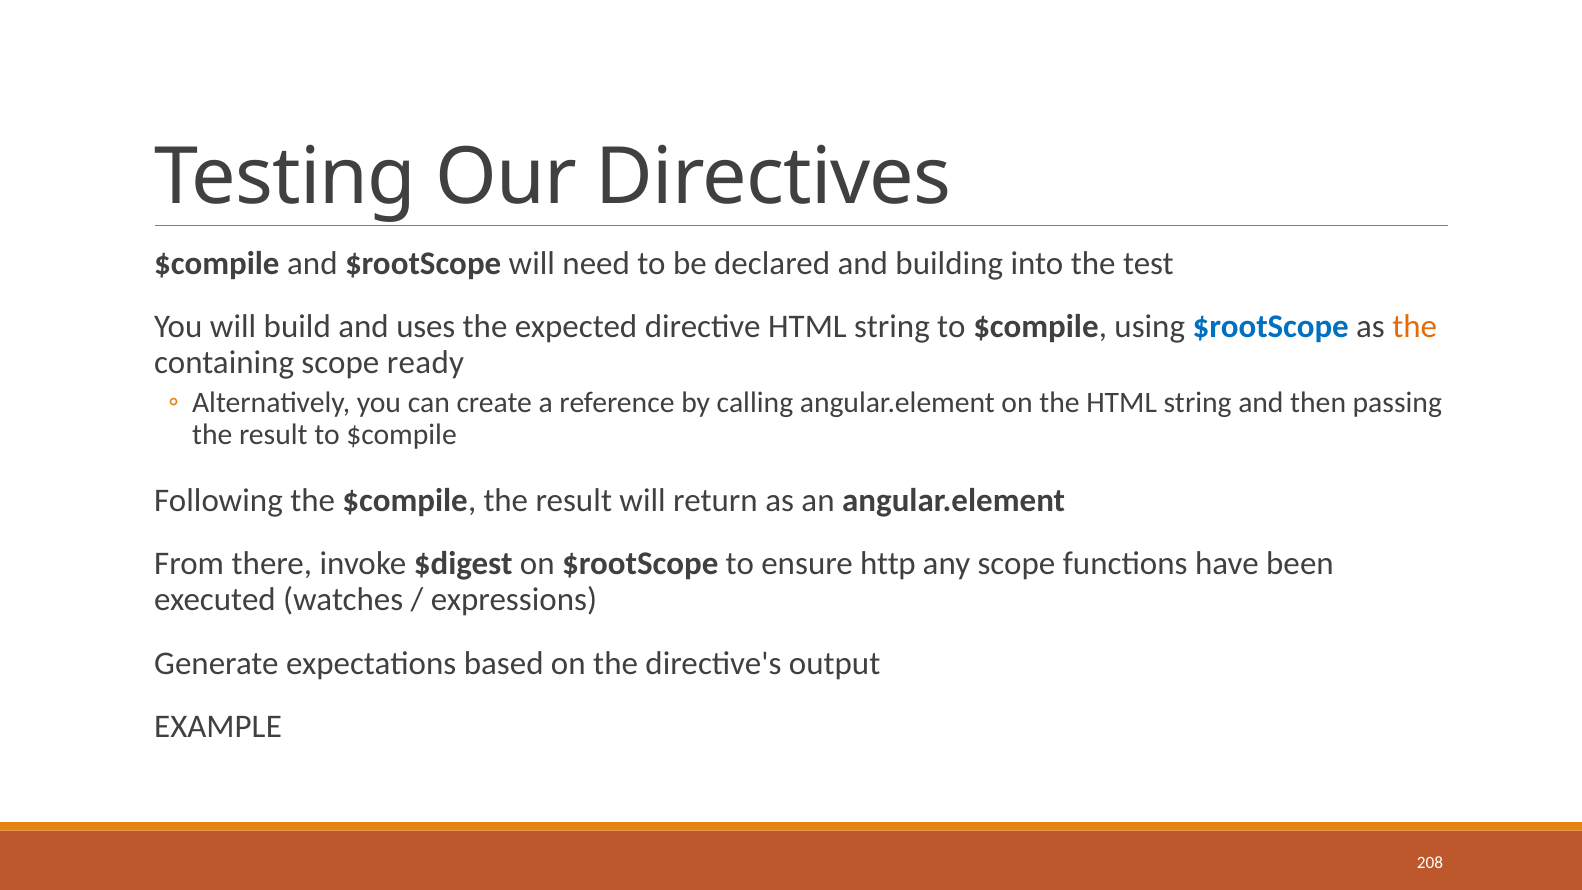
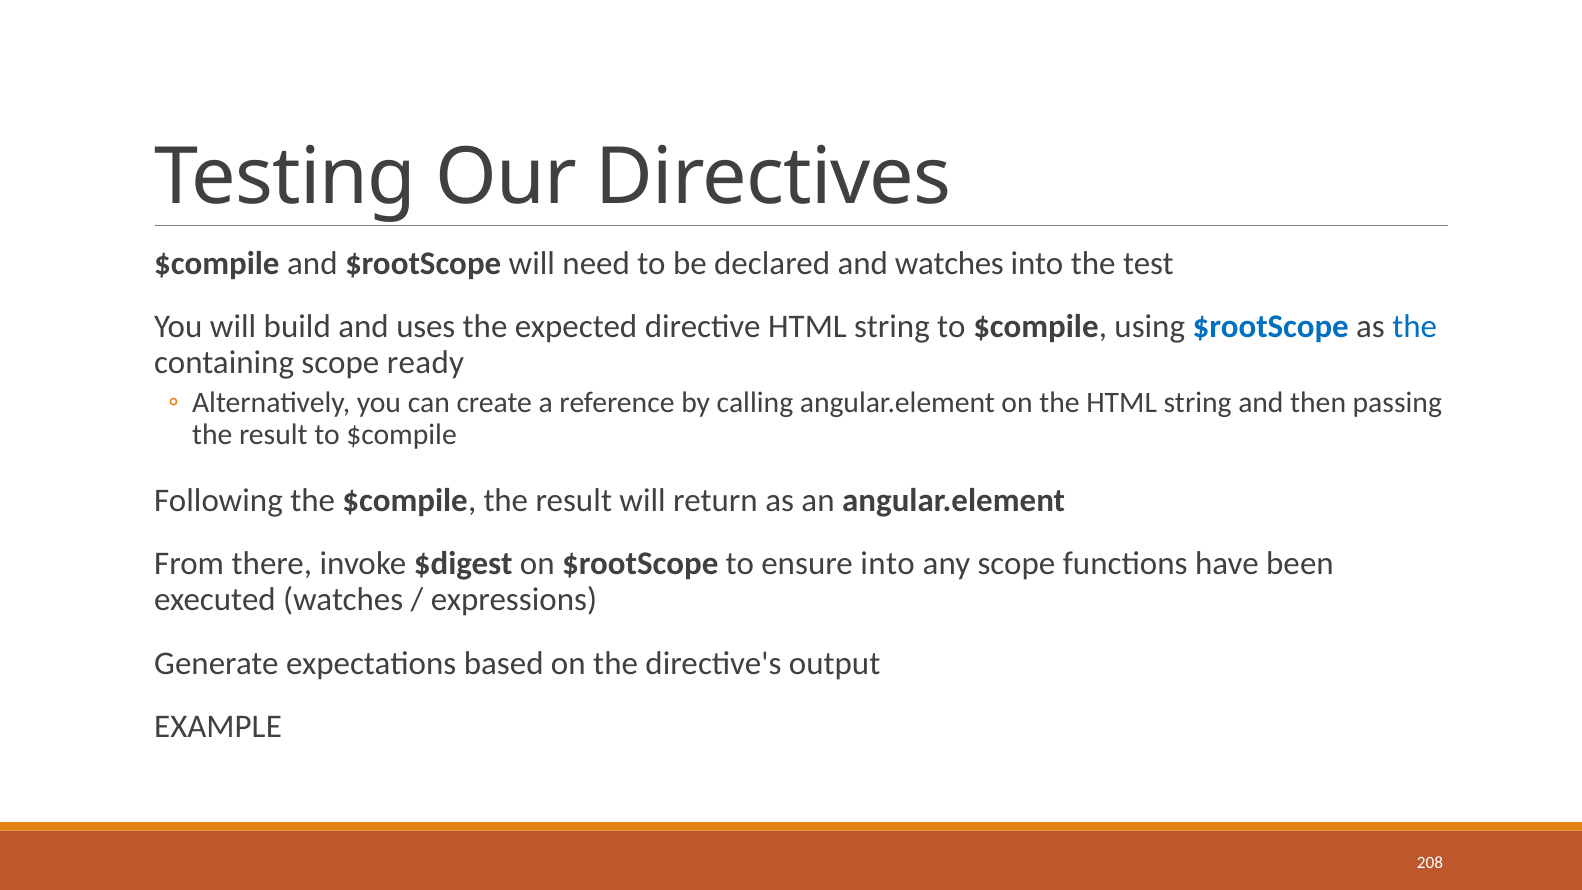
and building: building -> watches (949, 263)
the colour: orange -> blue (1415, 327)
ensure http: http -> into (888, 564)
